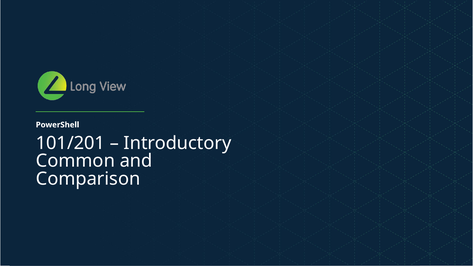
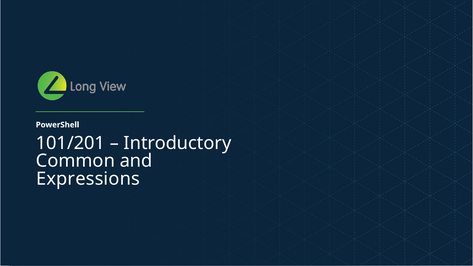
Comparison: Comparison -> Expressions (88, 179)
